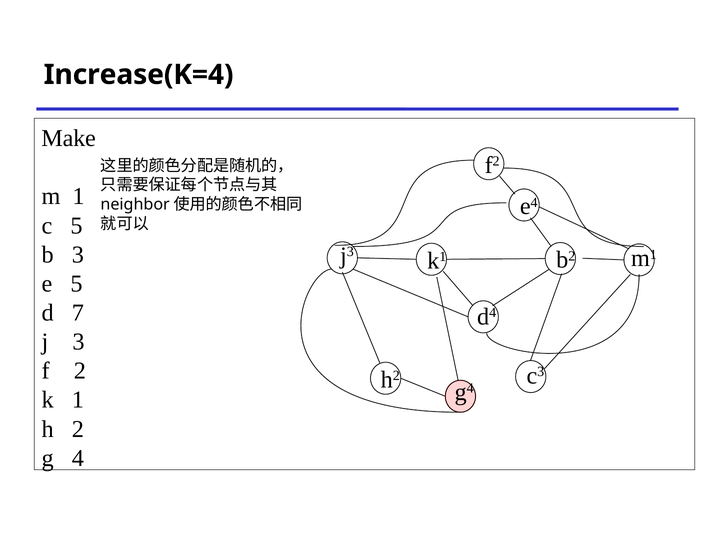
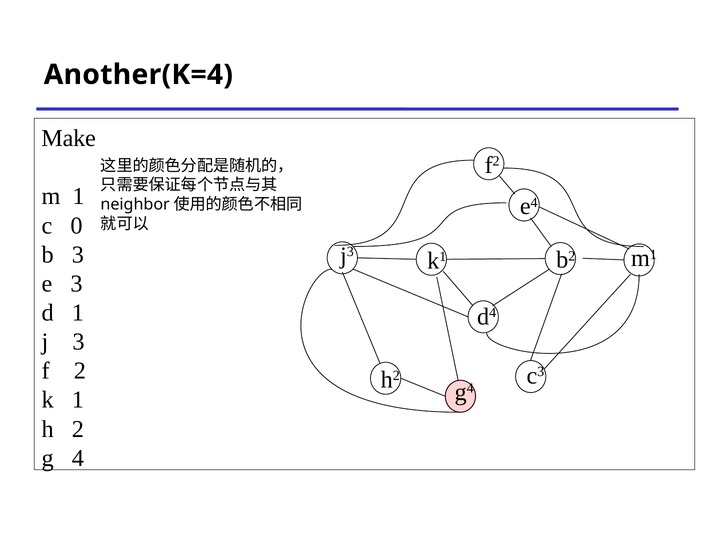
Increase(K=4: Increase(K=4 -> Another(K=4 (138, 75)
c 5: 5 -> 0 (76, 226)
e 5: 5 -> 3 (76, 284)
d 7: 7 -> 1 (78, 313)
